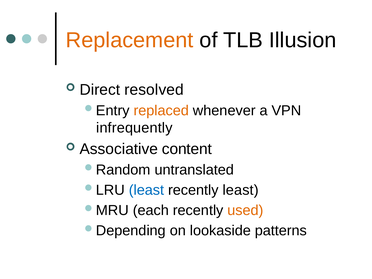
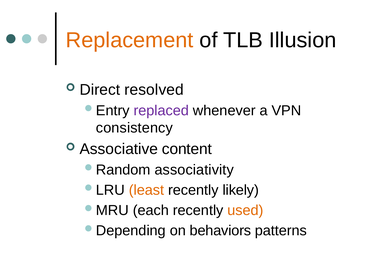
replaced colour: orange -> purple (161, 111)
infrequently: infrequently -> consistency (134, 128)
untranslated: untranslated -> associativity (194, 170)
least colour: blue -> orange (146, 190)
recently least: least -> likely (241, 190)
lookaside: lookaside -> behaviors (220, 231)
